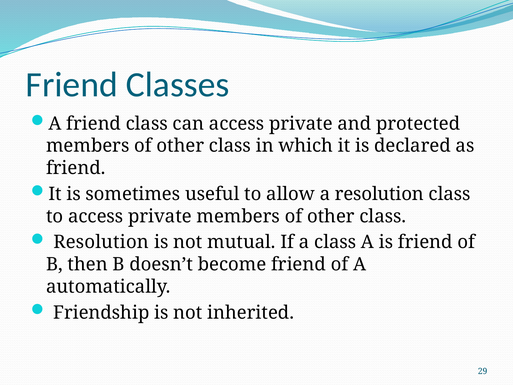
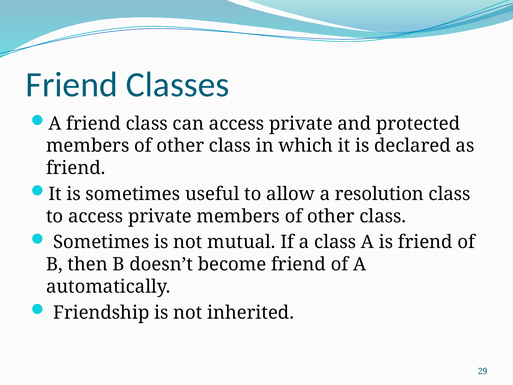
Resolution: Resolution -> Sometimes (101, 242)
